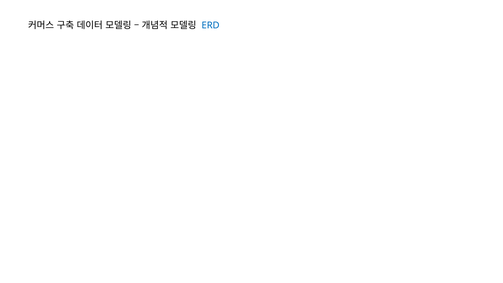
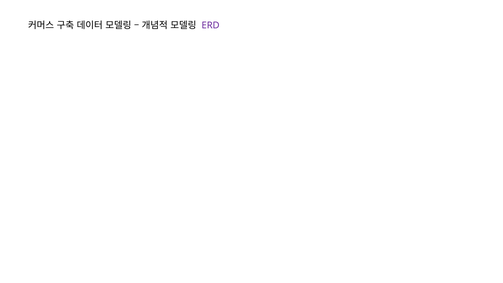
ERD colour: blue -> purple (211, 25)
